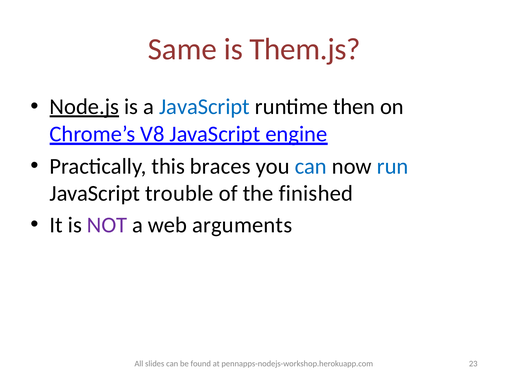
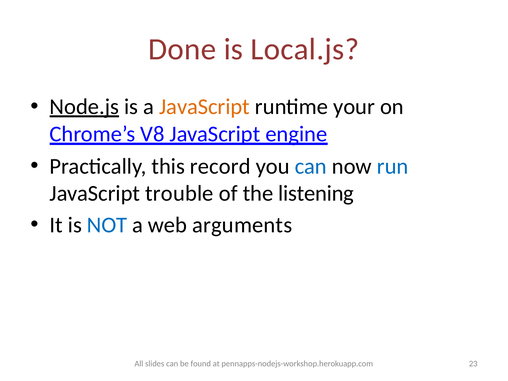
Same: Same -> Done (182, 49)
Them.js: Them.js -> Local.js (305, 49)
JavaScript colour: blue -> orange (205, 107)
then: then -> your (354, 107)
braces: braces -> record (220, 166)
finished: finished -> listening (316, 193)
NOT colour: purple -> blue (107, 225)
